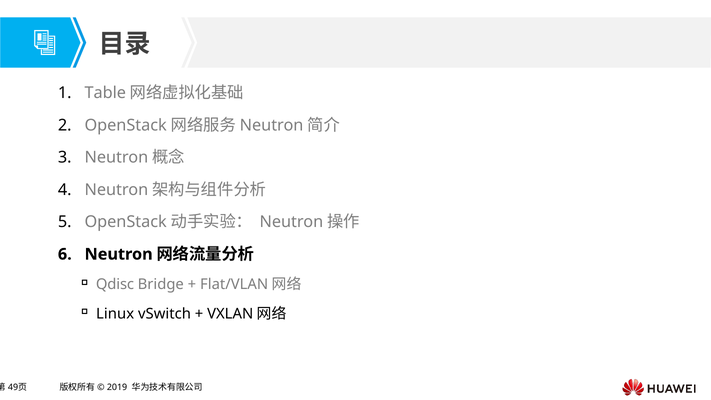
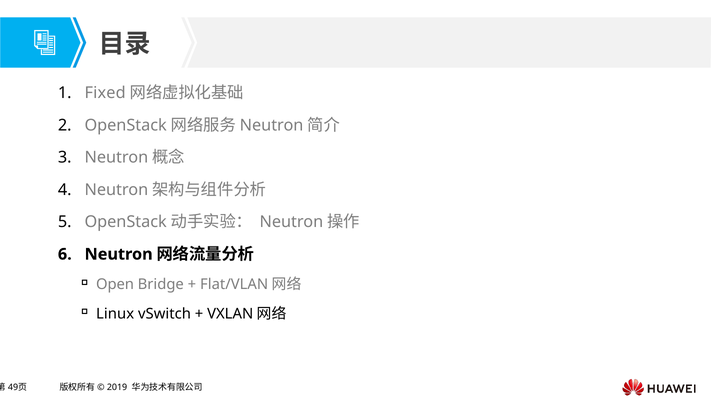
Table: Table -> Fixed (105, 93)
Qdisc: Qdisc -> Open (115, 284)
